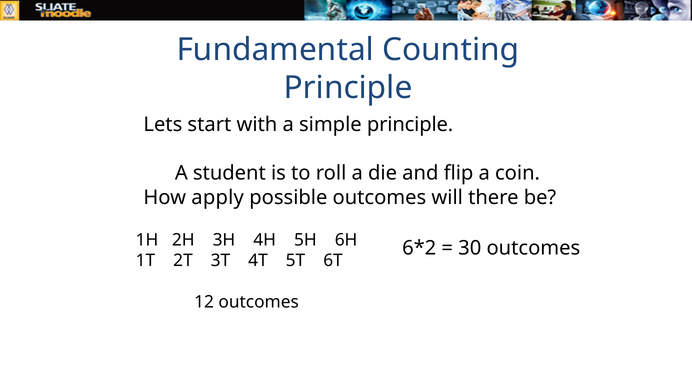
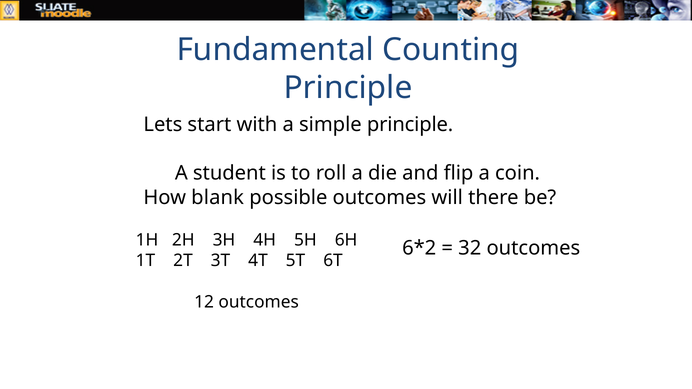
apply: apply -> blank (218, 198)
30: 30 -> 32 (470, 248)
